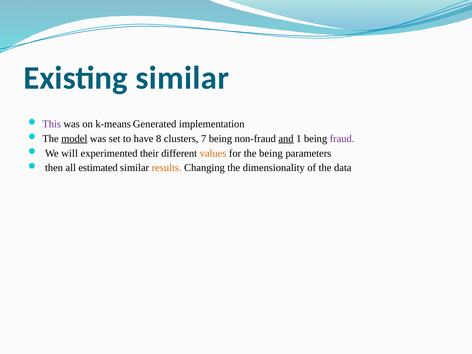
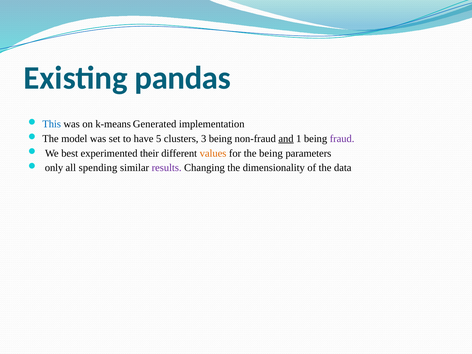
Existing similar: similar -> pandas (183, 78)
This colour: purple -> blue (52, 124)
model underline: present -> none (74, 139)
8: 8 -> 5 (159, 139)
7: 7 -> 3 (204, 139)
will: will -> best (70, 153)
then: then -> only (54, 168)
estimated: estimated -> spending (98, 168)
results colour: orange -> purple (167, 168)
